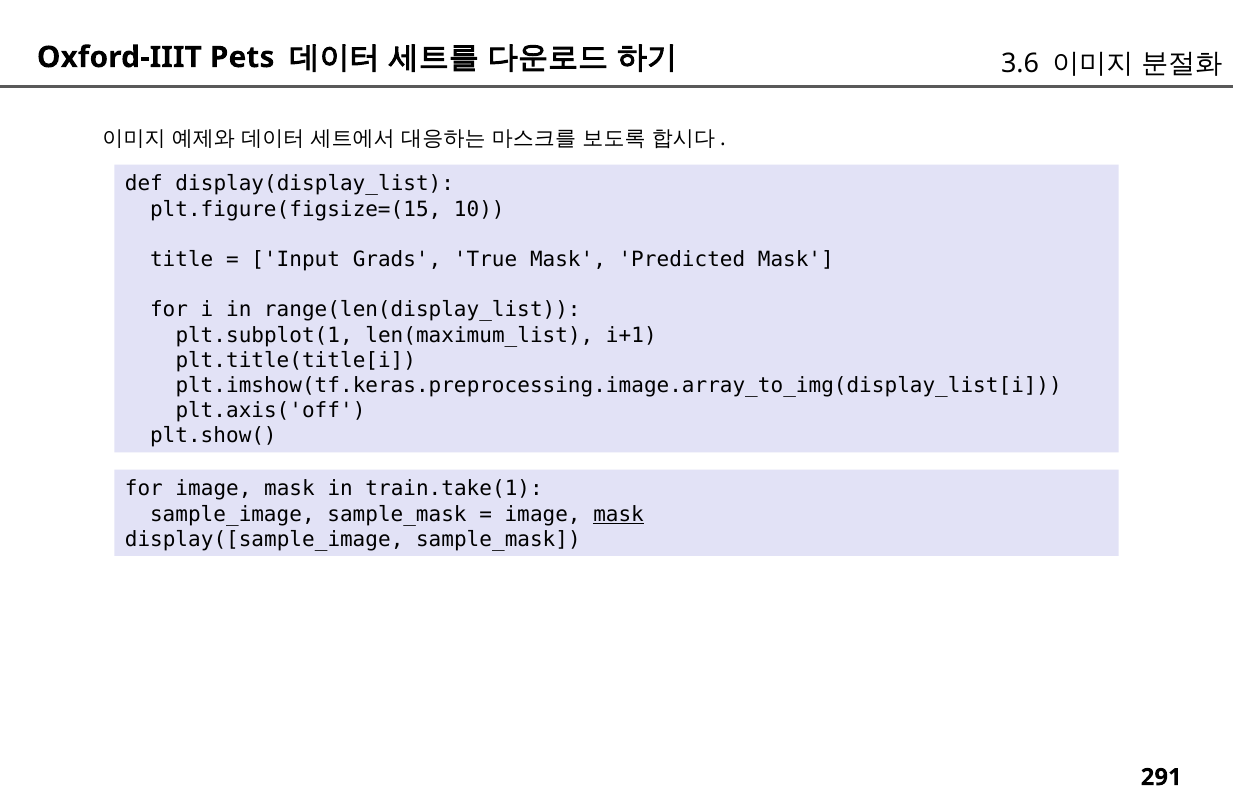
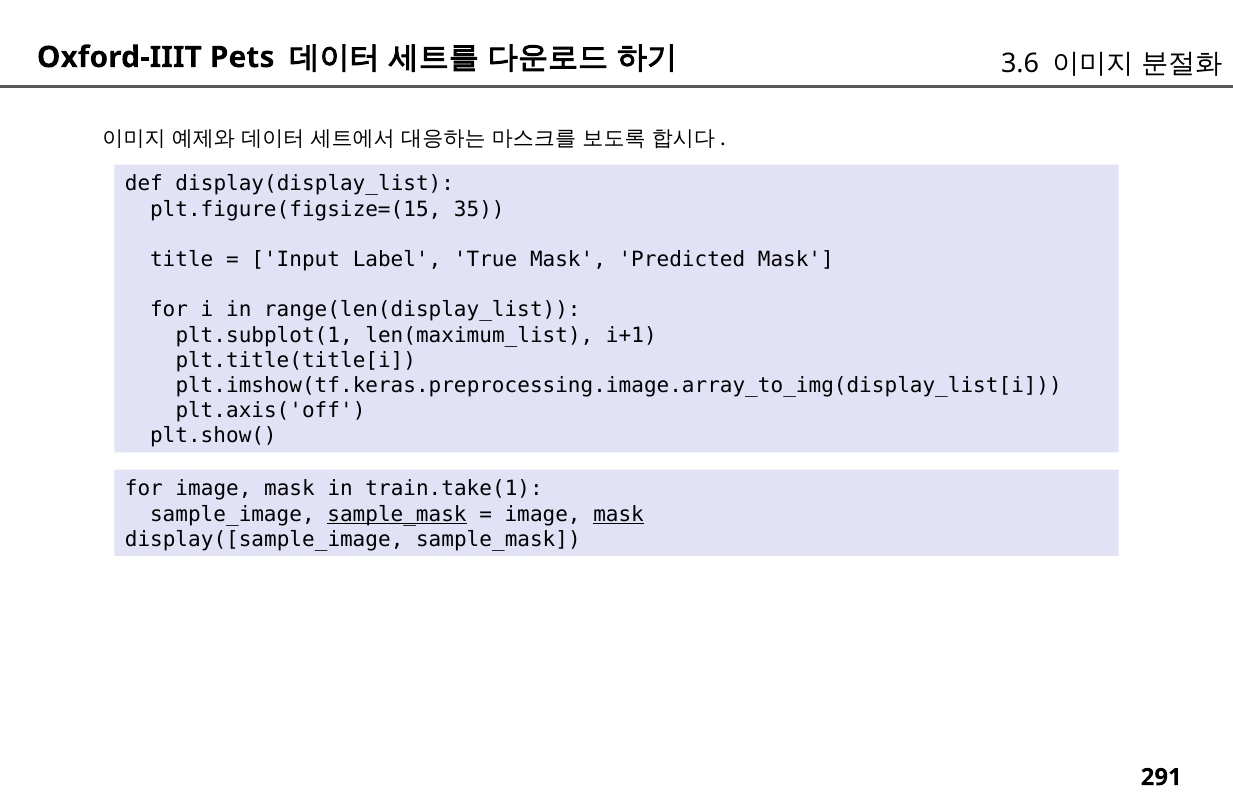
10: 10 -> 35 (479, 209)
Grads: Grads -> Label (397, 259)
sample_mask underline: none -> present (397, 514)
